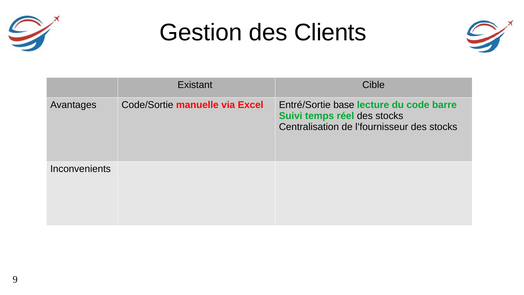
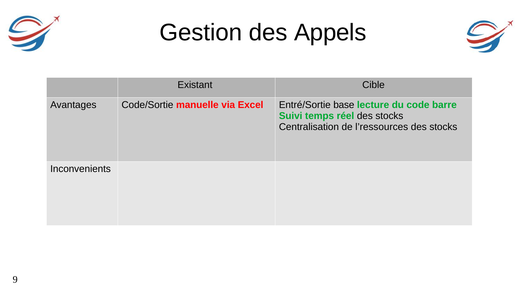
Clients: Clients -> Appels (330, 32)
l’fournisseur: l’fournisseur -> l’ressources (382, 127)
